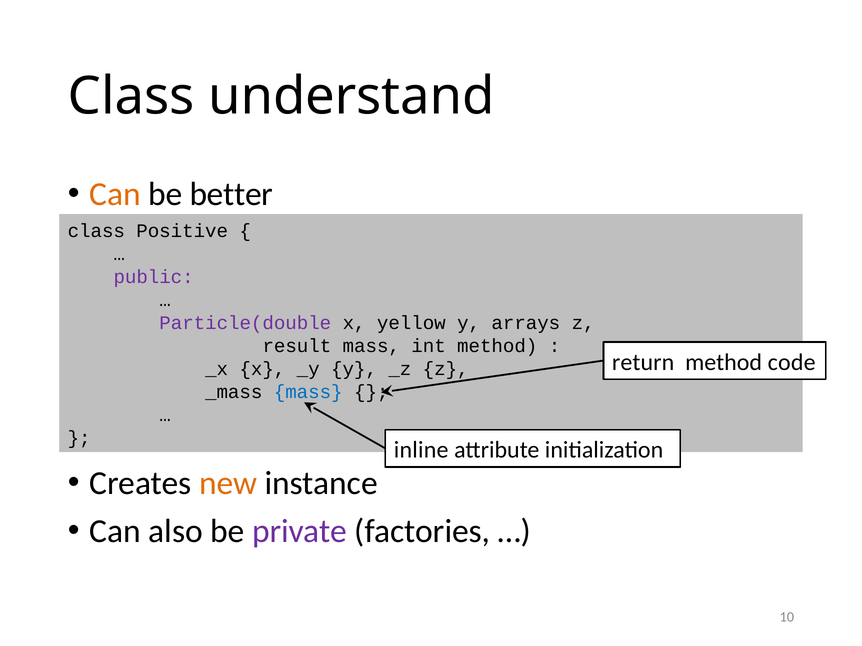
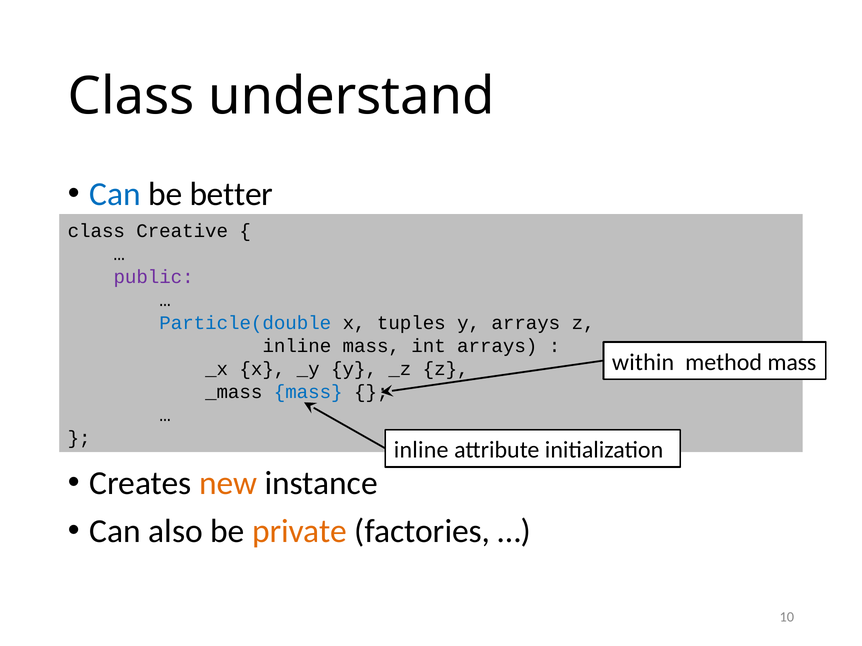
Can colour: orange -> blue (115, 194)
Positive: Positive -> Creative (182, 231)
Particle(double colour: purple -> blue (245, 323)
yellow: yellow -> tuples (411, 323)
result: result -> inline (297, 346)
int method: method -> arrays (497, 346)
return: return -> within (643, 363)
method code: code -> mass (792, 363)
private colour: purple -> orange (300, 532)
